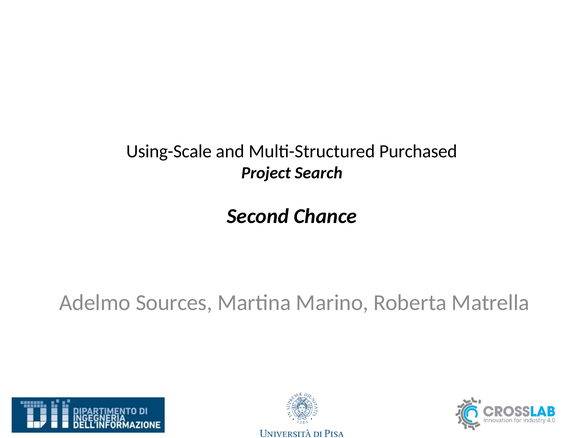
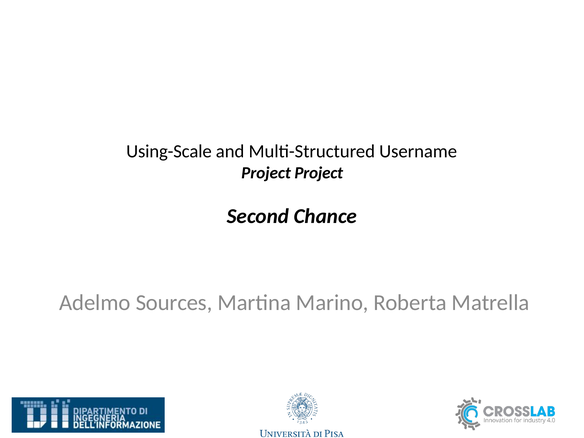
Purchased: Purchased -> Username (418, 151)
Project Search: Search -> Project (319, 173)
